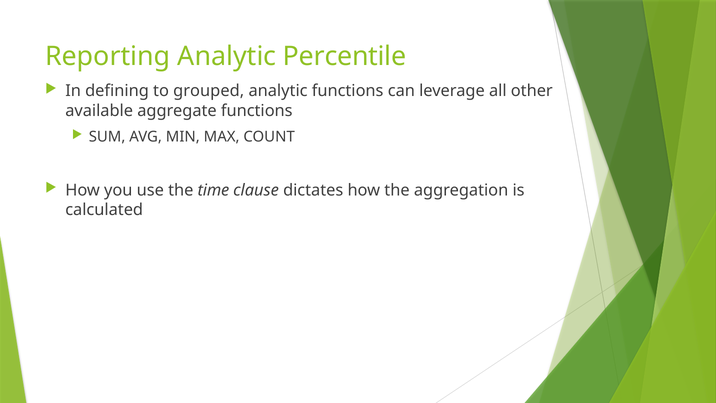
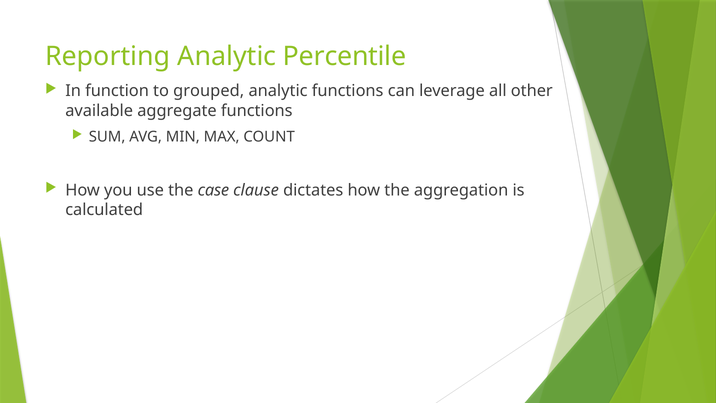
defining: defining -> function (117, 91)
time: time -> case (213, 190)
